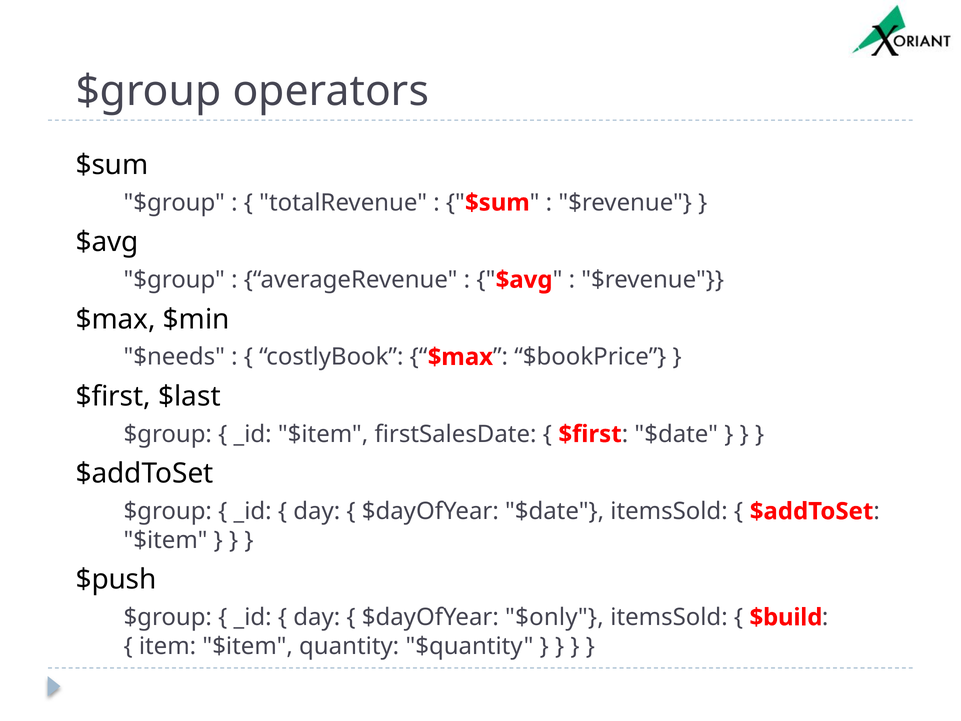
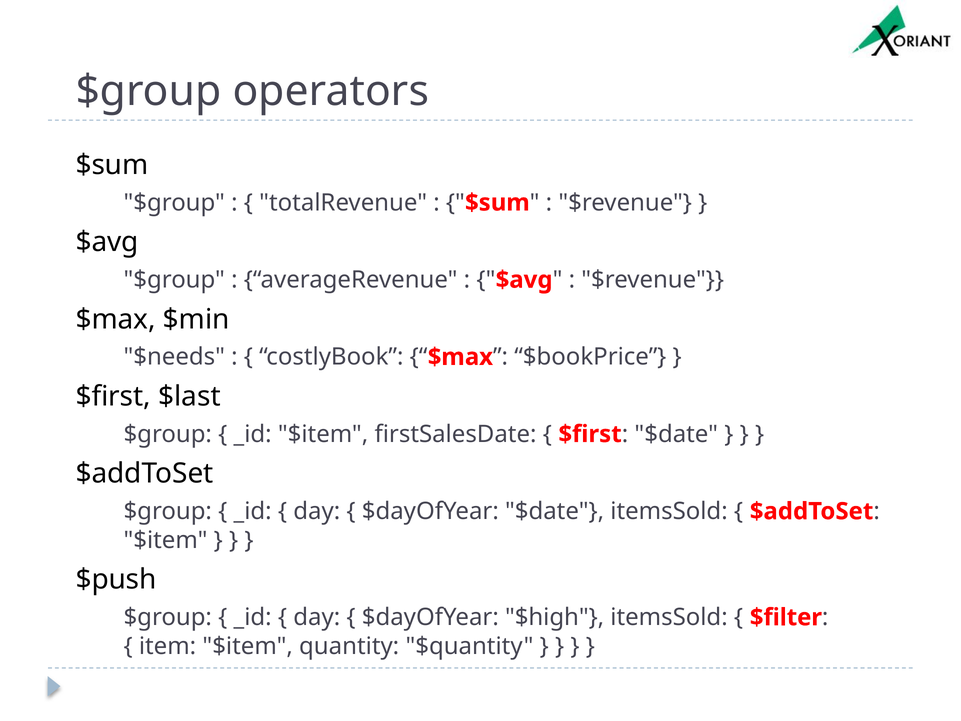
$only: $only -> $high (555, 617)
$build: $build -> $filter (786, 617)
